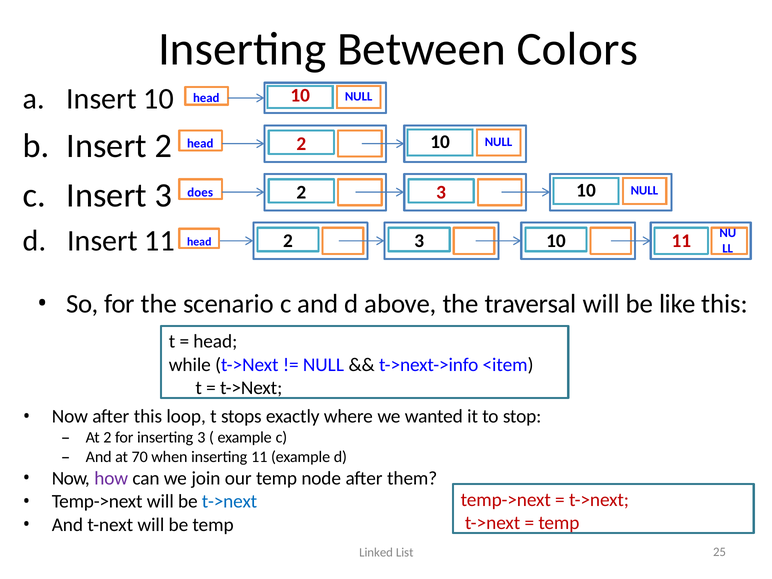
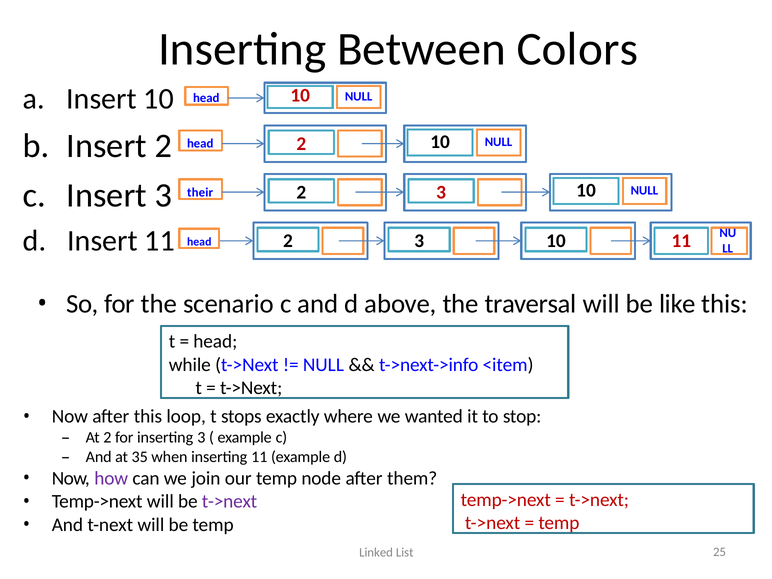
does: does -> their (200, 192)
70: 70 -> 35 (140, 457)
t->next colour: blue -> purple (229, 502)
